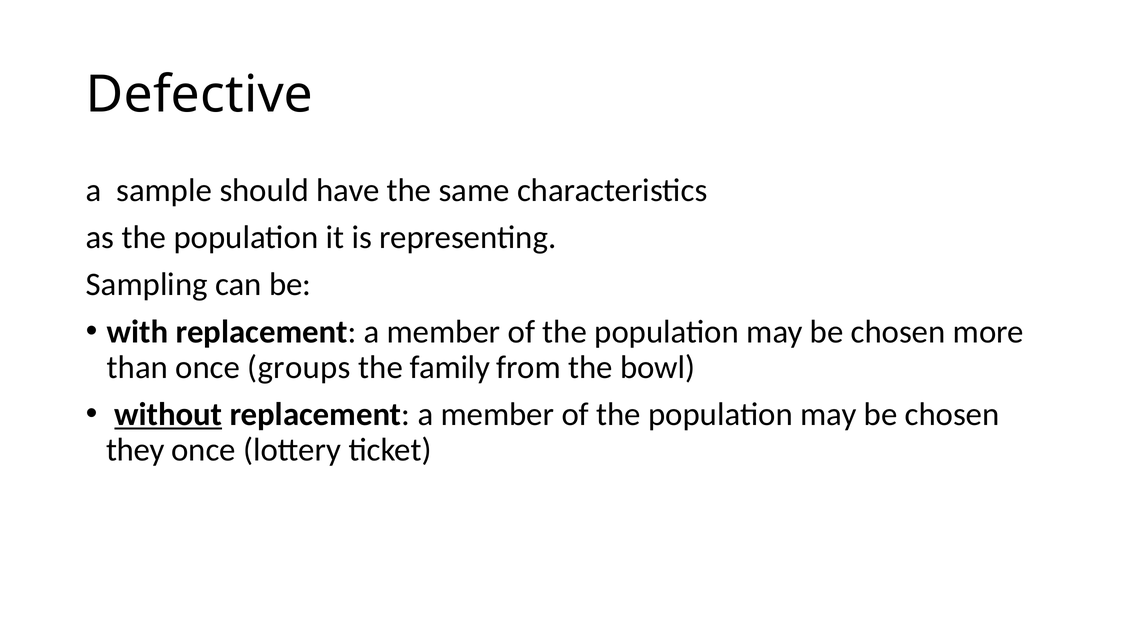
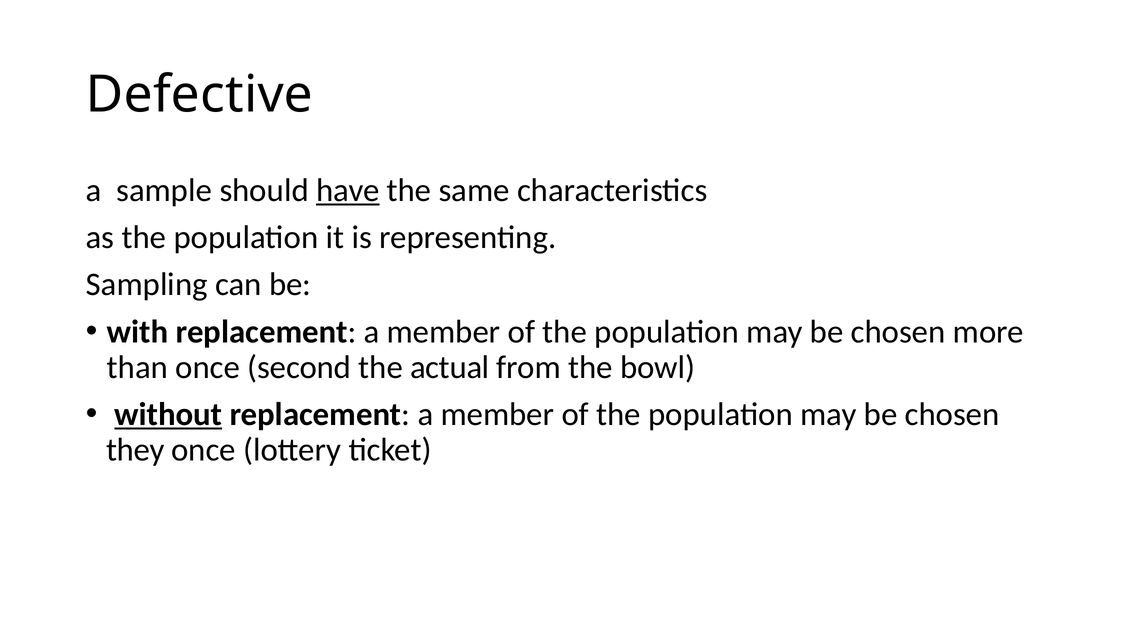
have underline: none -> present (348, 190)
groups: groups -> second (299, 367)
family: family -> actual (450, 367)
